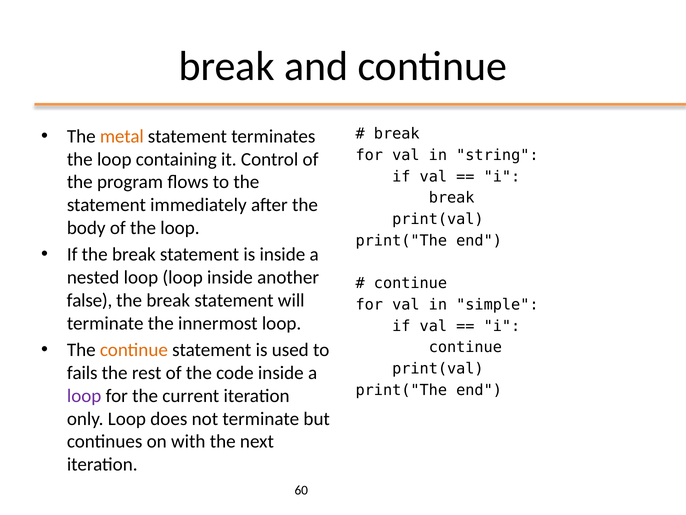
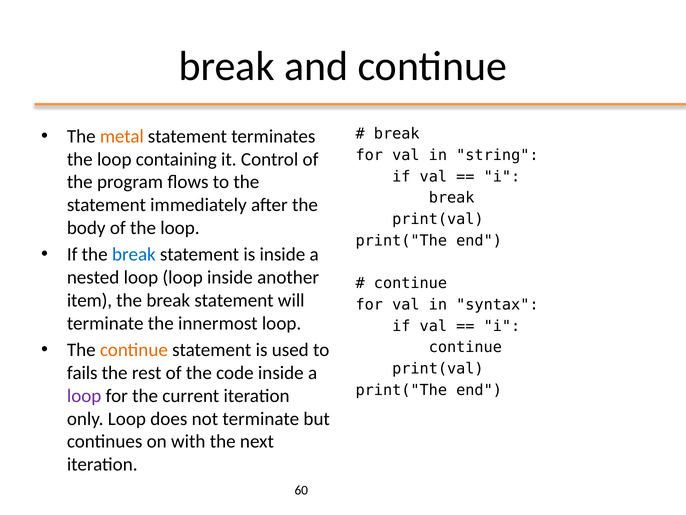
break colour: black -> blue (134, 254)
false: false -> item (89, 300)
simple: simple -> syntax (497, 304)
